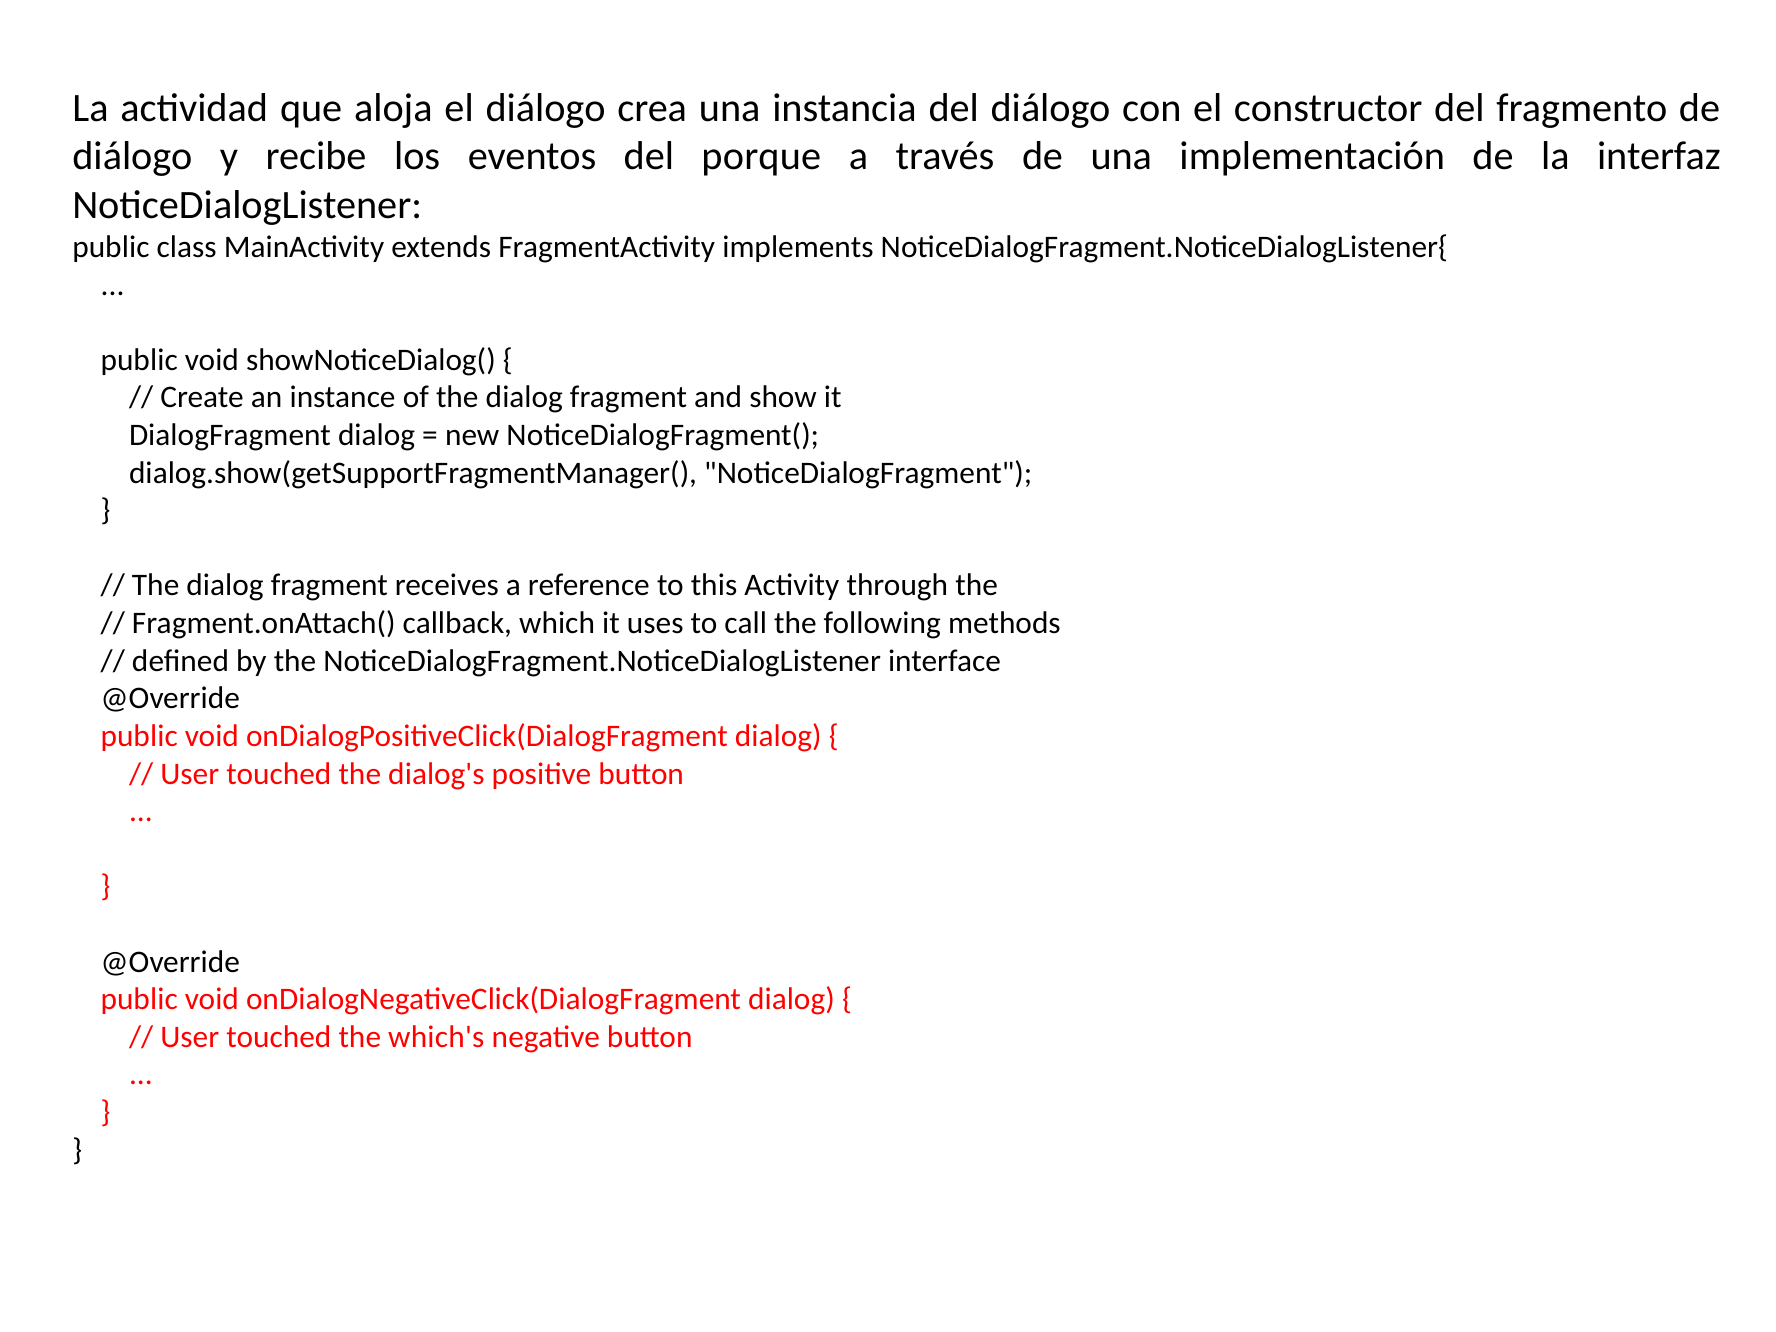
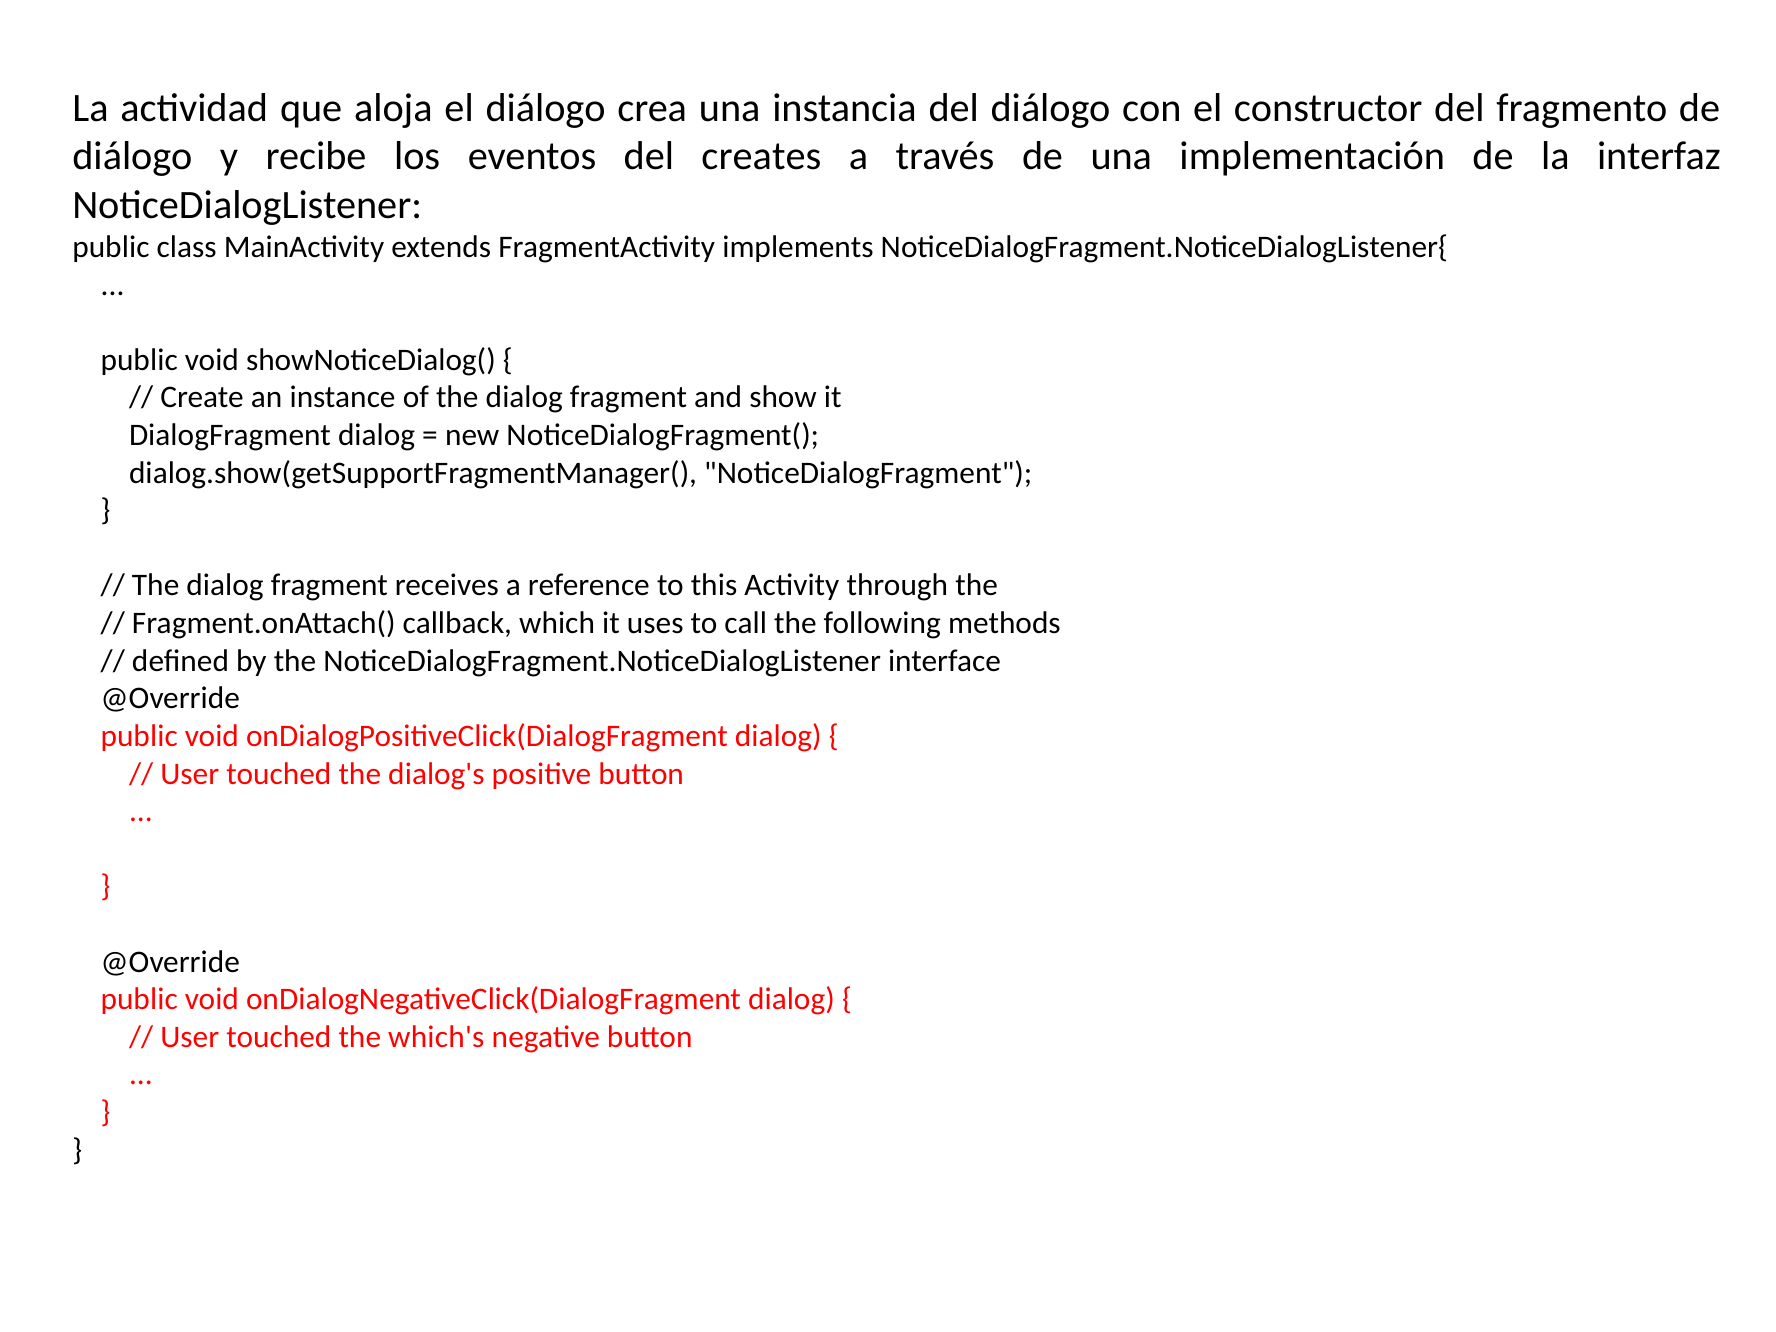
porque: porque -> creates (761, 156)
